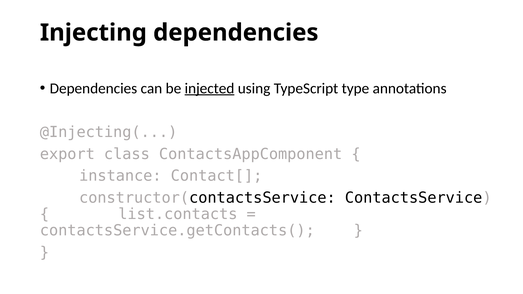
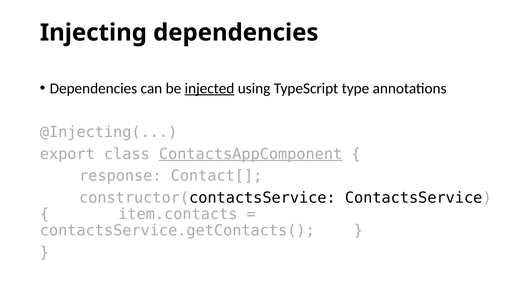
ContactsAppComponent underline: none -> present (251, 154)
instance: instance -> response (120, 176)
list.contacts: list.contacts -> item.contacts (178, 214)
